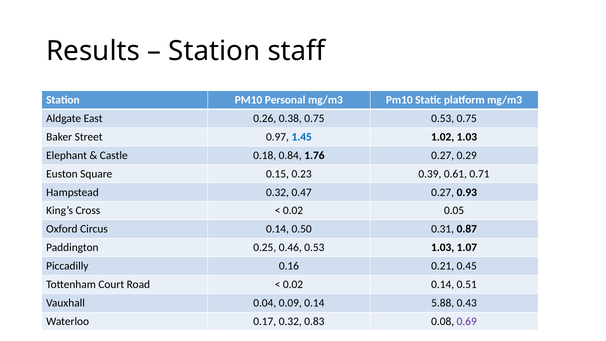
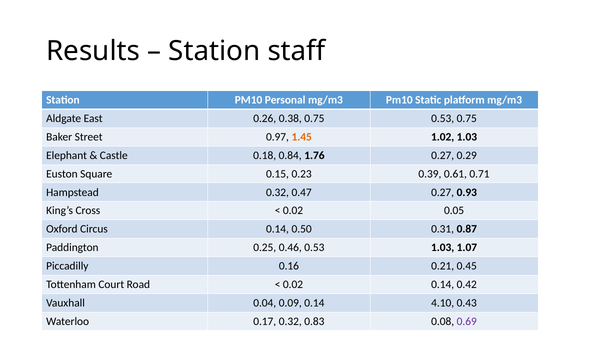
1.45 colour: blue -> orange (302, 137)
0.51: 0.51 -> 0.42 (467, 284)
5.88: 5.88 -> 4.10 (443, 303)
